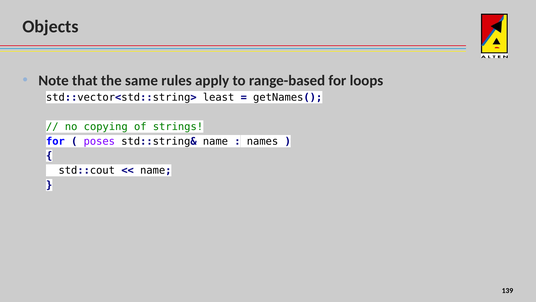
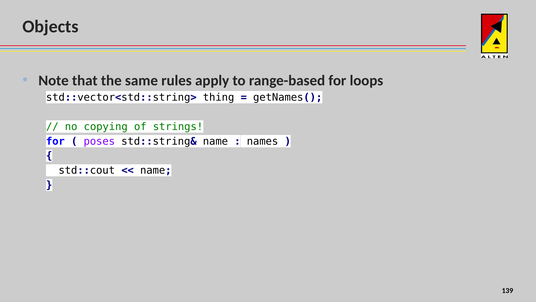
least: least -> thing (219, 97)
